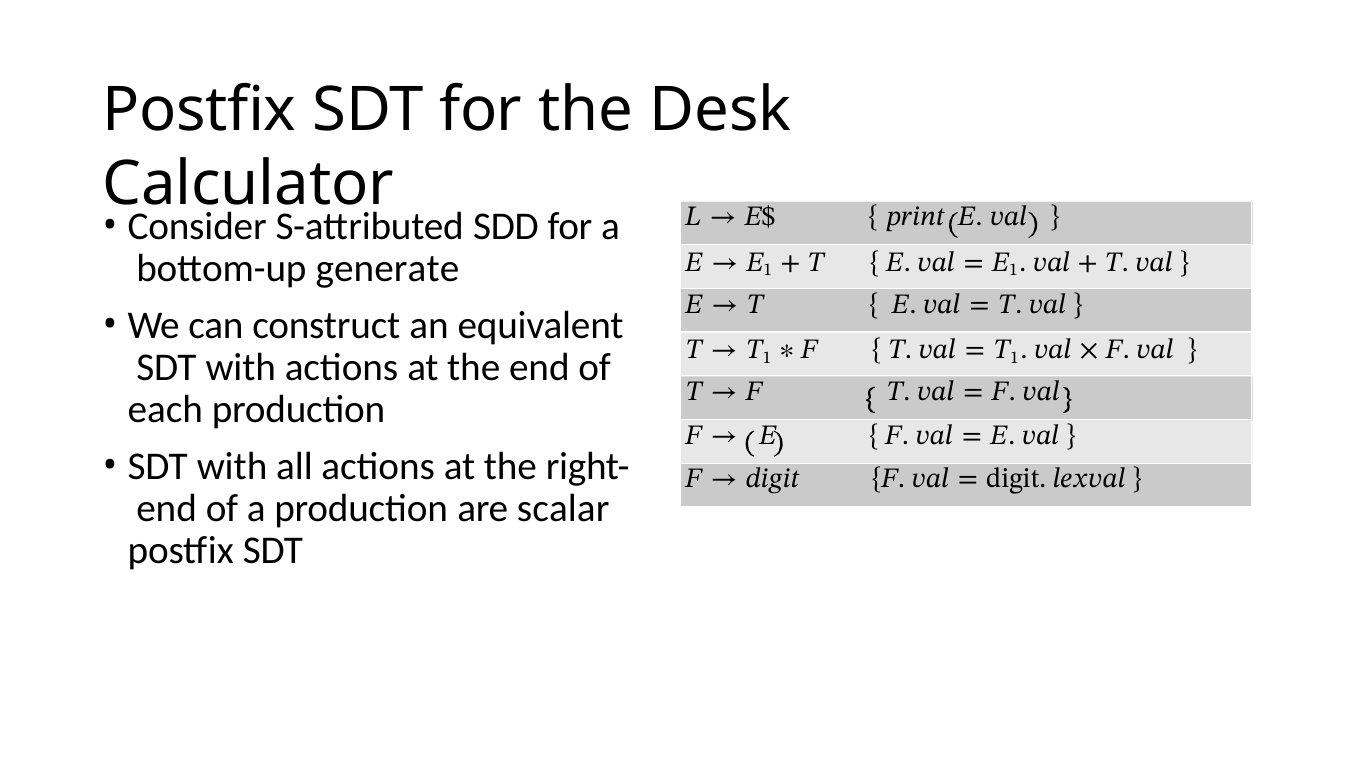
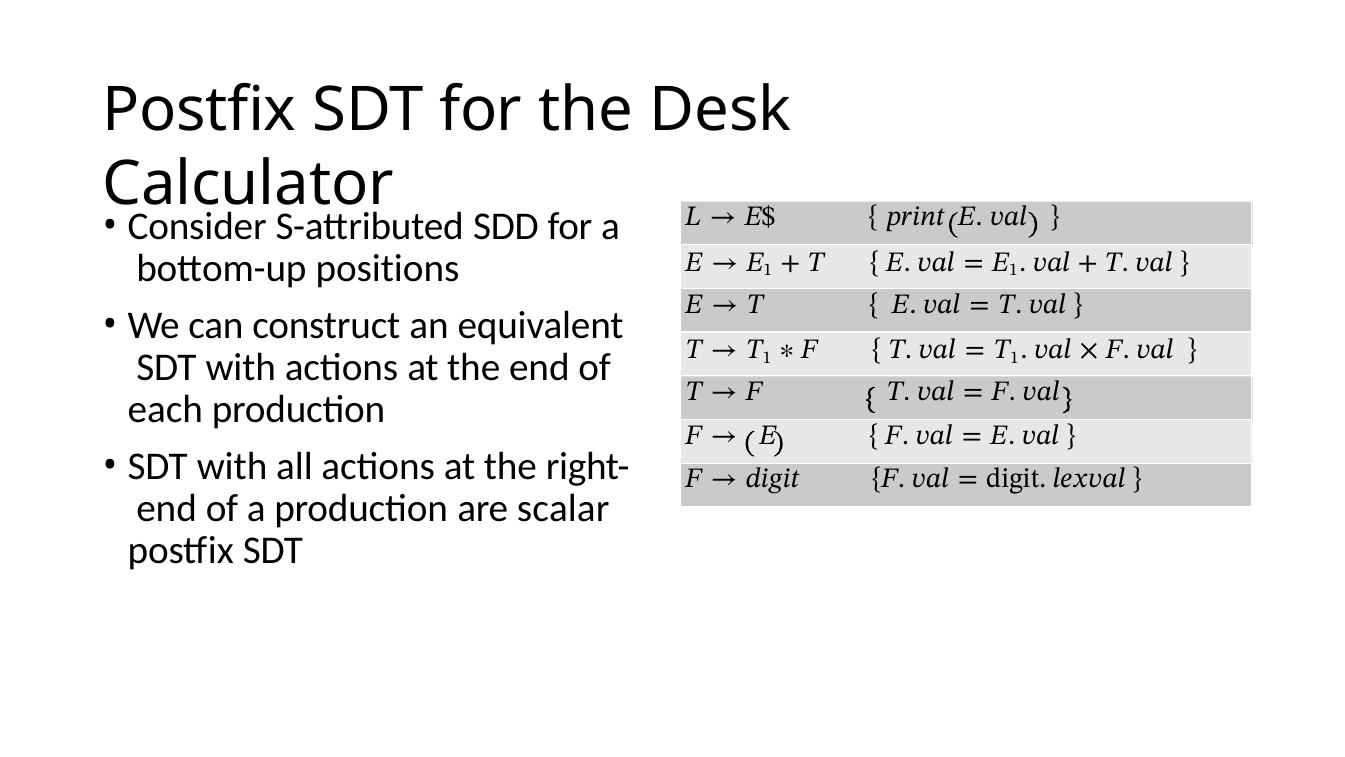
generate: generate -> positions (387, 269)
